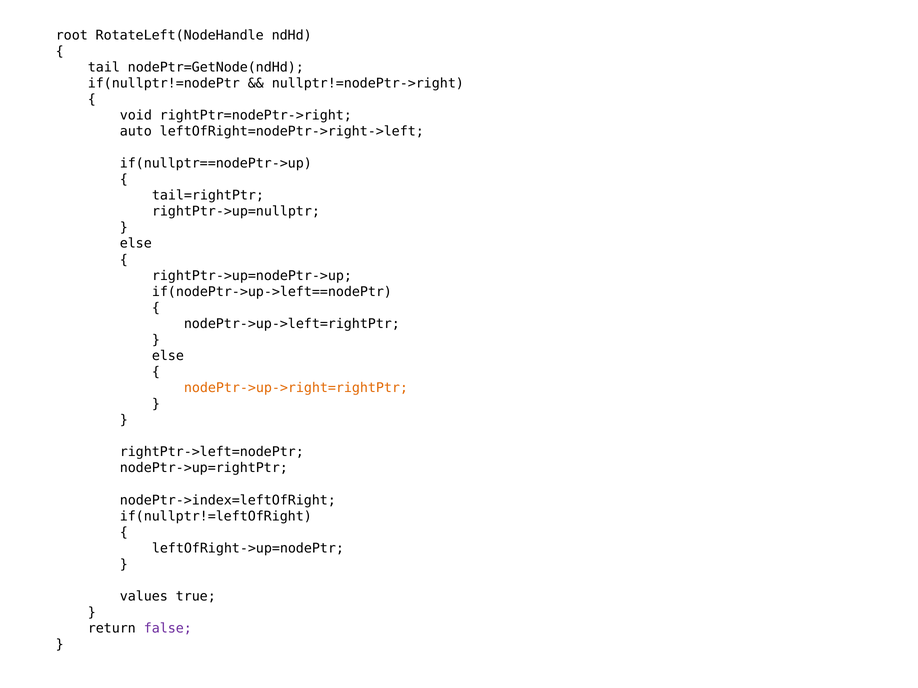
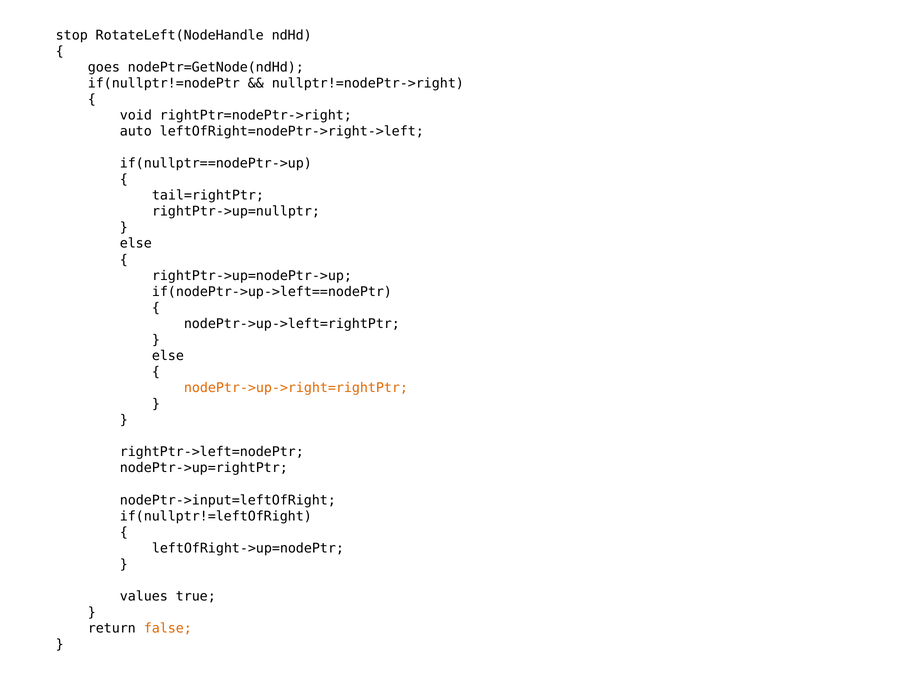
root: root -> stop (72, 35)
tail: tail -> goes (104, 67)
nodePtr->index=leftOfRight: nodePtr->index=leftOfRight -> nodePtr->input=leftOfRight (228, 500)
false colour: purple -> orange (168, 629)
